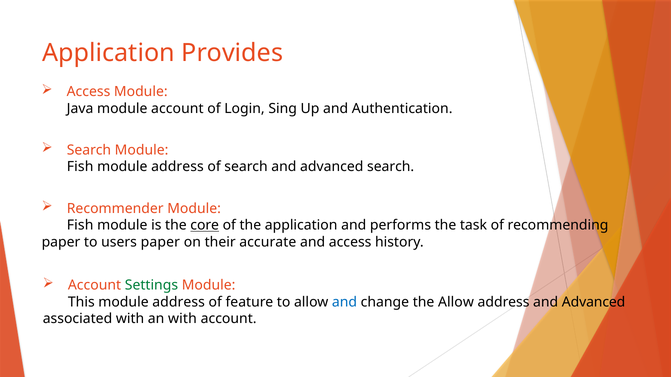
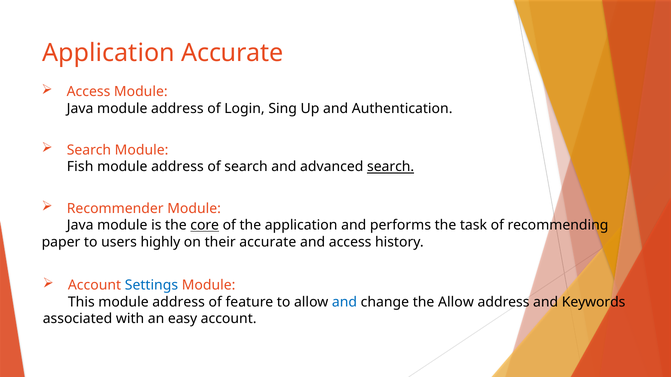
Application Provides: Provides -> Accurate (232, 53)
account: account -> address (177, 109)
search underline: none -> present (391, 167)
Fish: Fish -> Java (80, 226)
users paper: paper -> highly (160, 242)
Settings colour: green -> blue (151, 286)
address and Advanced: Advanced -> Keywords (594, 302)
an with: with -> easy (183, 319)
